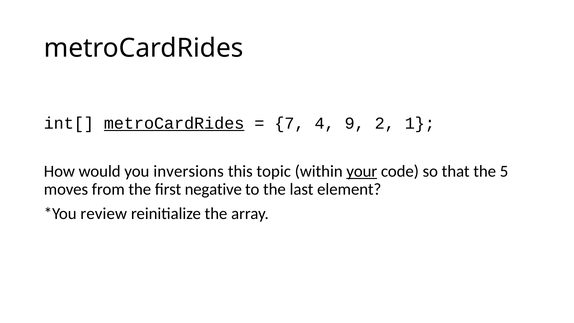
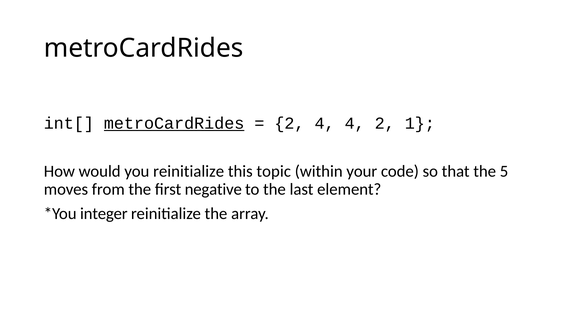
7: 7 -> 2 (289, 123)
4 9: 9 -> 4 (355, 123)
you inversions: inversions -> reinitialize (189, 171)
your underline: present -> none (362, 171)
review: review -> integer (104, 213)
